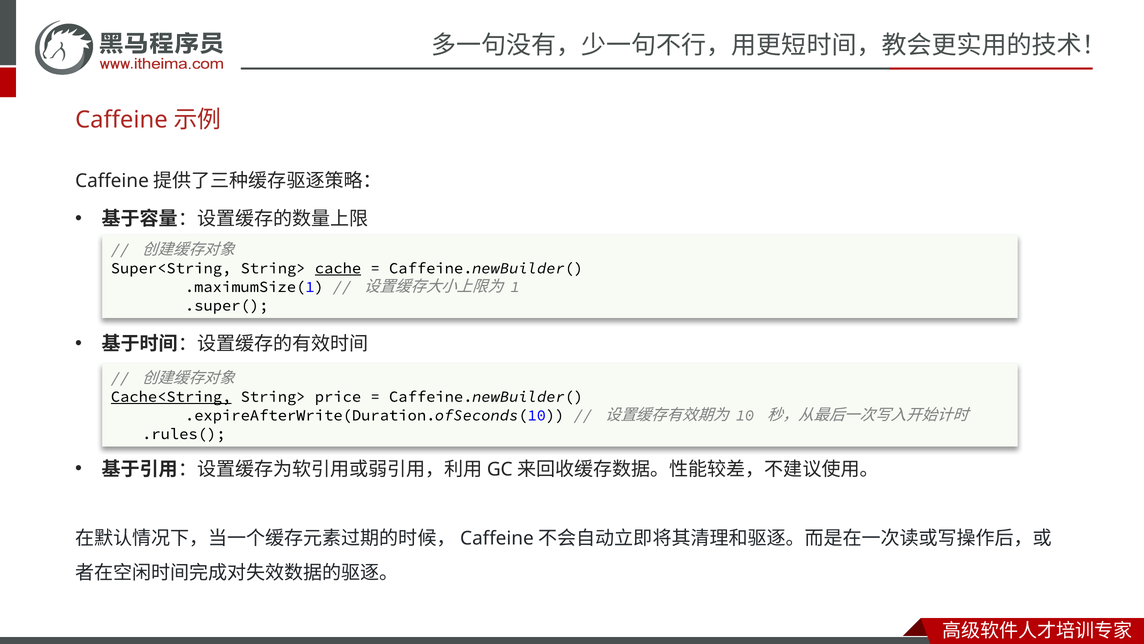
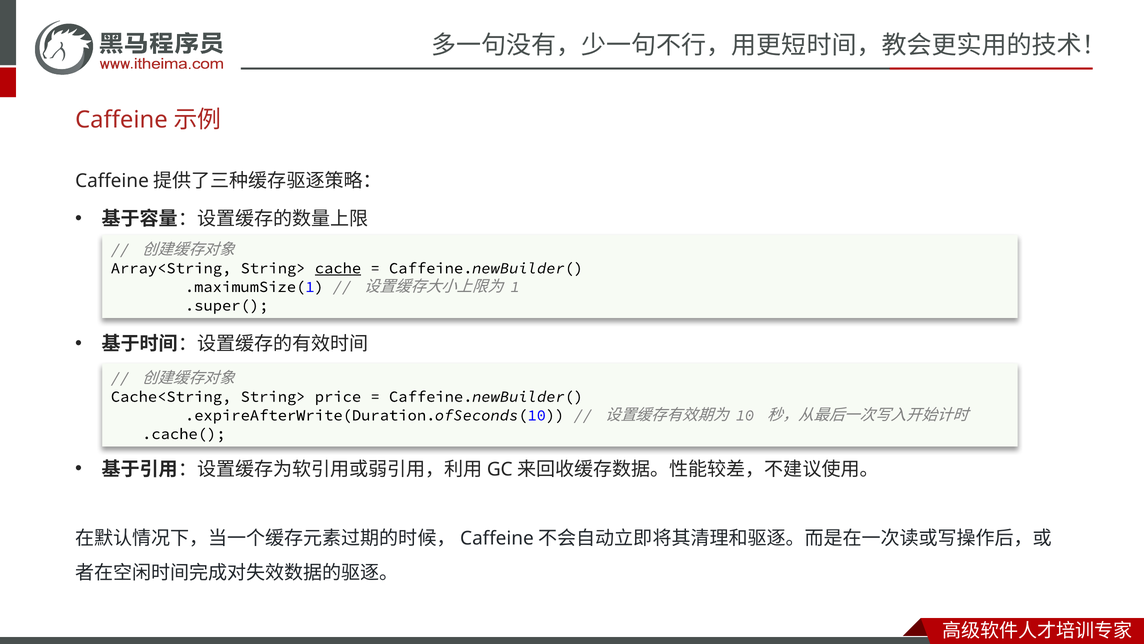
Super<String: Super<String -> Array<String (171, 268)
Cache<String underline: present -> none (171, 396)
.rules(: .rules( -> .cache( (184, 434)
